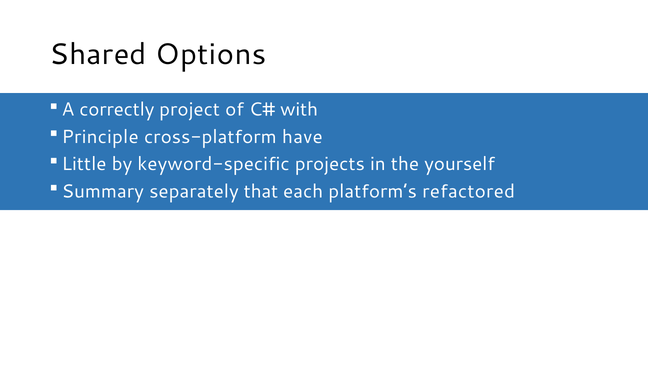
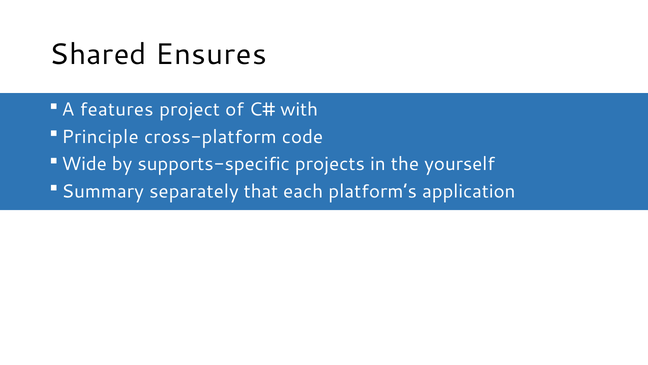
Options: Options -> Ensures (211, 54)
correctly: correctly -> features (117, 110)
have: have -> code (302, 137)
Little: Little -> Wide (84, 164)
keyword-specific: keyword-specific -> supports-specific (214, 164)
refactored: refactored -> application (469, 191)
